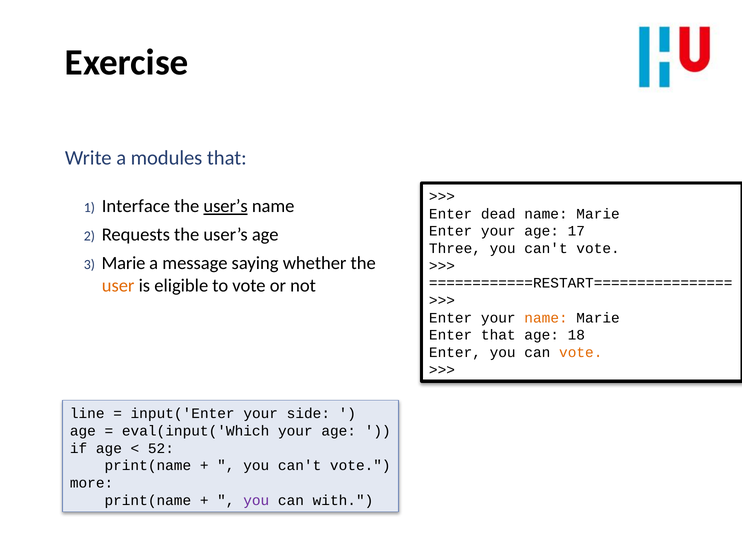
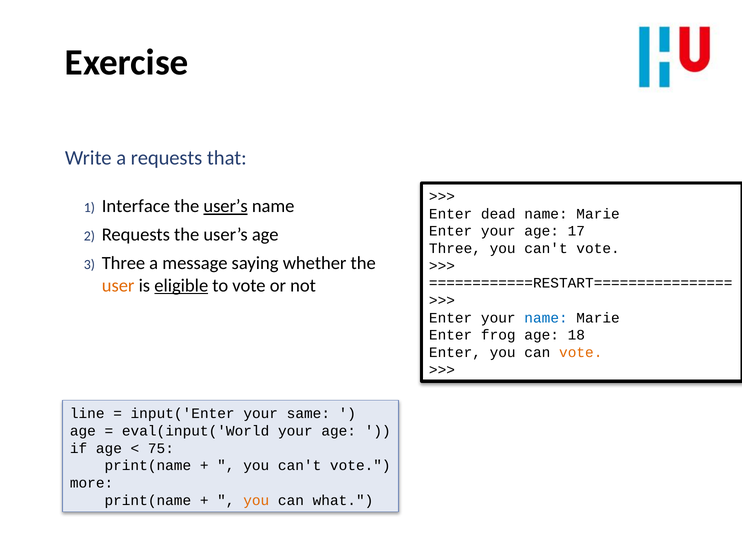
a modules: modules -> requests (166, 158)
Marie: Marie -> Three (123, 263)
eligible underline: none -> present (181, 285)
name colour: orange -> blue (546, 318)
Enter that: that -> frog (498, 335)
side: side -> same (308, 413)
eval(input('Which: eval(input('Which -> eval(input('World (196, 431)
52: 52 -> 75 (161, 448)
you colour: purple -> orange (256, 500)
with: with -> what (343, 500)
